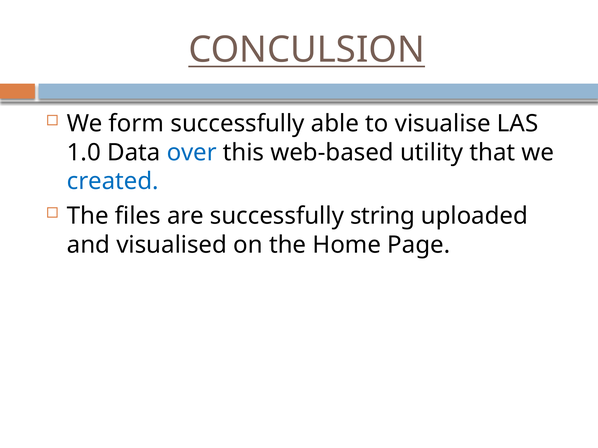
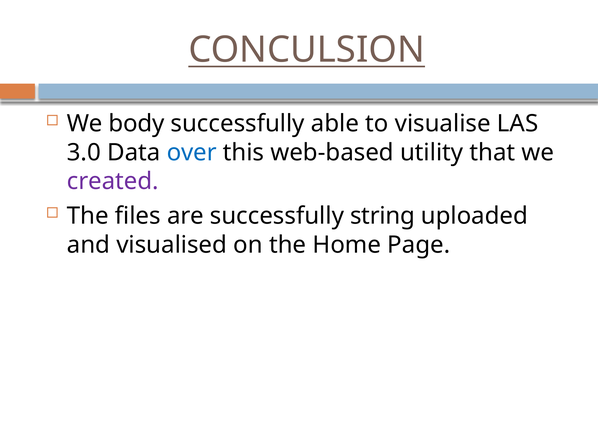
form: form -> body (137, 124)
1.0: 1.0 -> 3.0 (84, 153)
created colour: blue -> purple (113, 182)
